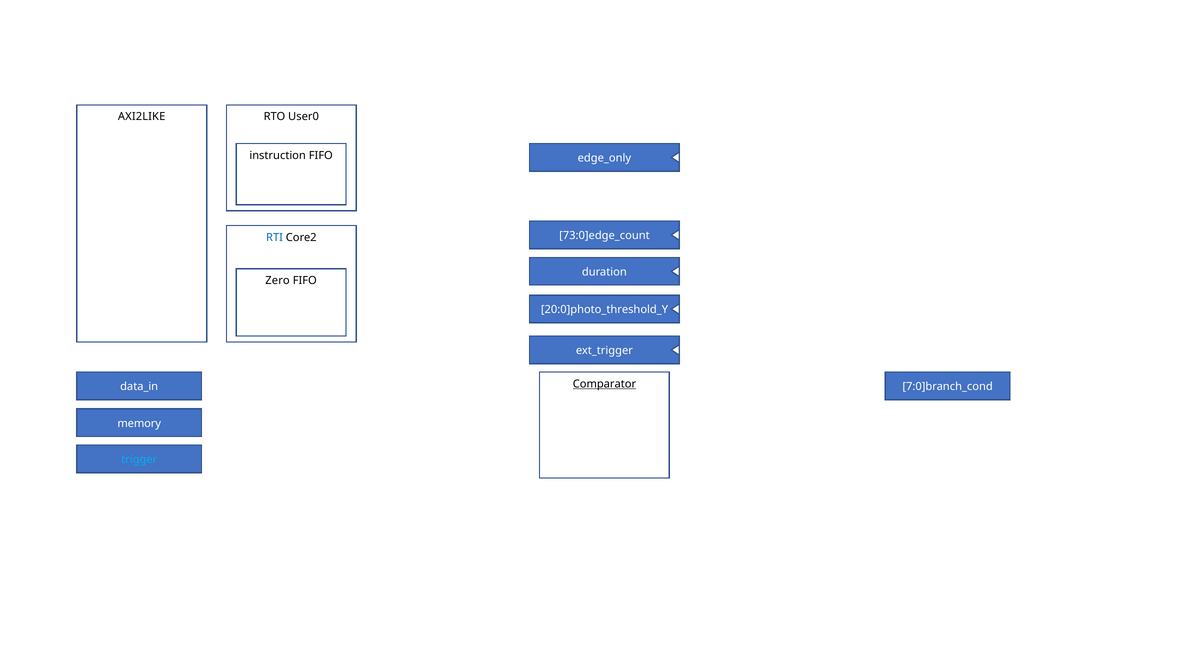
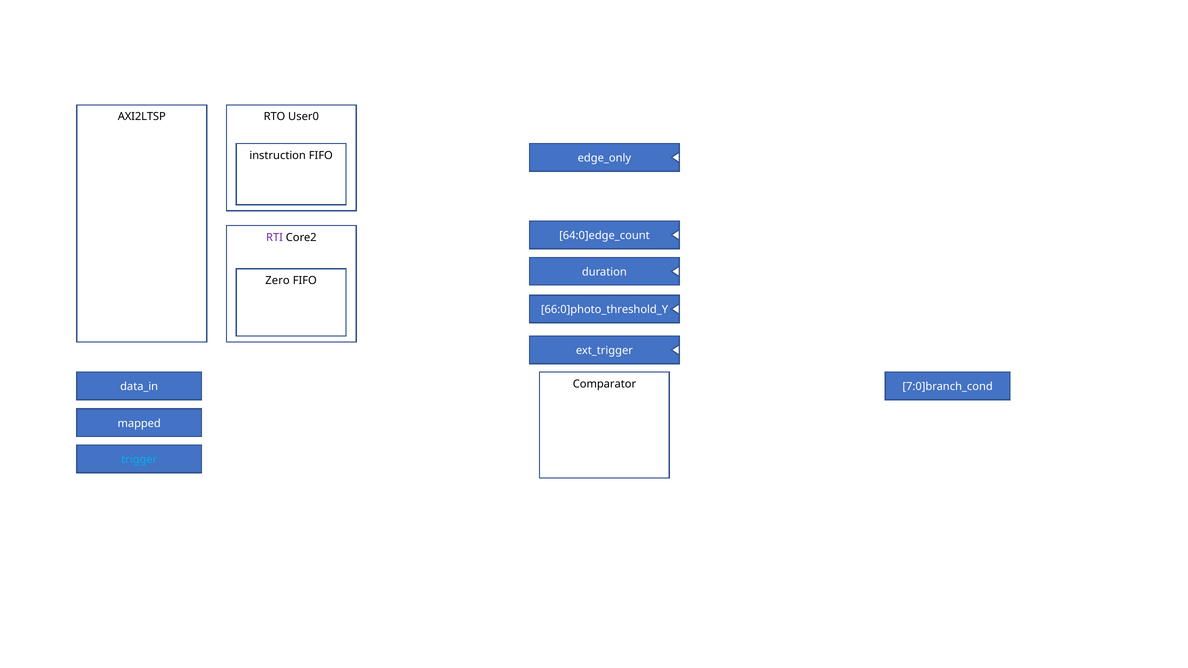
AXI2LIKE: AXI2LIKE -> AXI2LTSP (142, 117)
73:0]edge_count: 73:0]edge_count -> 64:0]edge_count (604, 236)
RTI colour: blue -> purple (275, 238)
20:0]photo_threshold_Y: 20:0]photo_threshold_Y -> 66:0]photo_threshold_Y (604, 310)
Comparator underline: present -> none (604, 384)
memory: memory -> mapped (139, 424)
